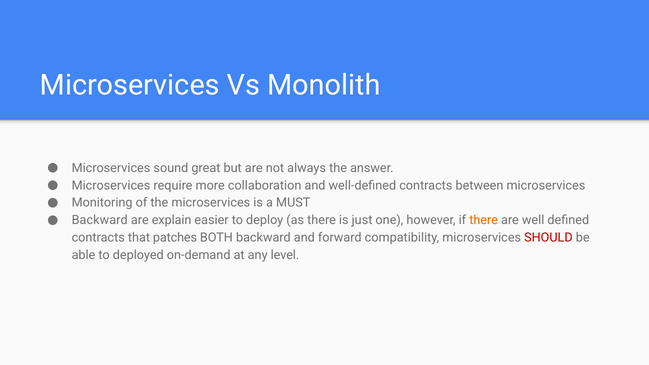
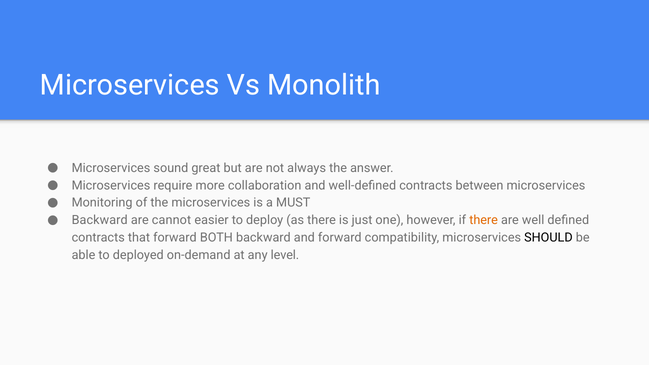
explain: explain -> cannot (172, 220)
that patches: patches -> forward (175, 238)
SHOULD colour: red -> black (548, 238)
